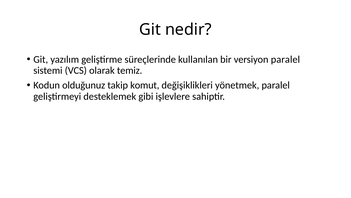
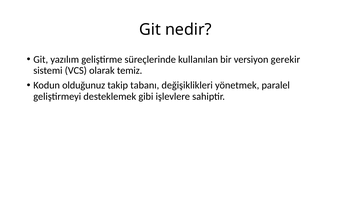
versiyon paralel: paralel -> gerekir (285, 59)
komut: komut -> tabanı (145, 85)
